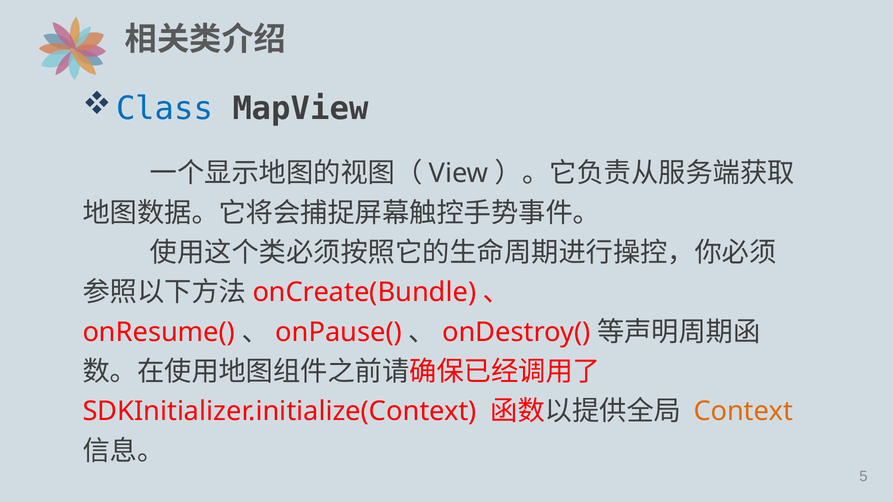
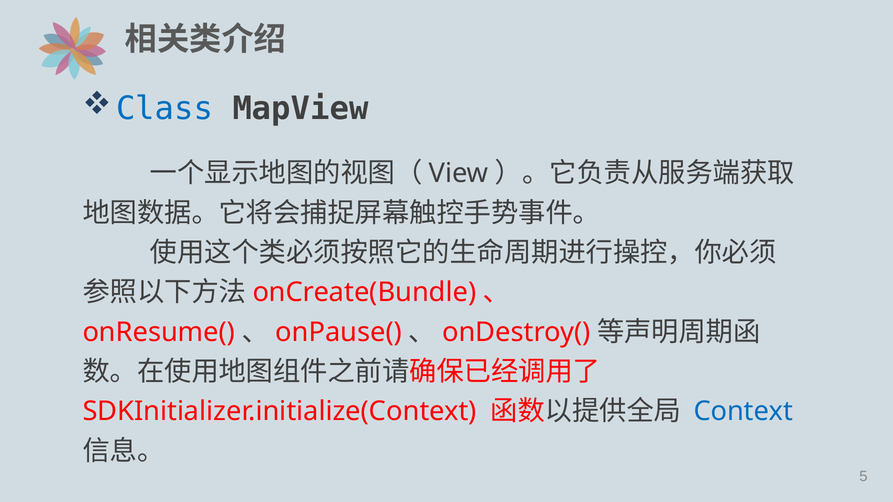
Context colour: orange -> blue (743, 412)
